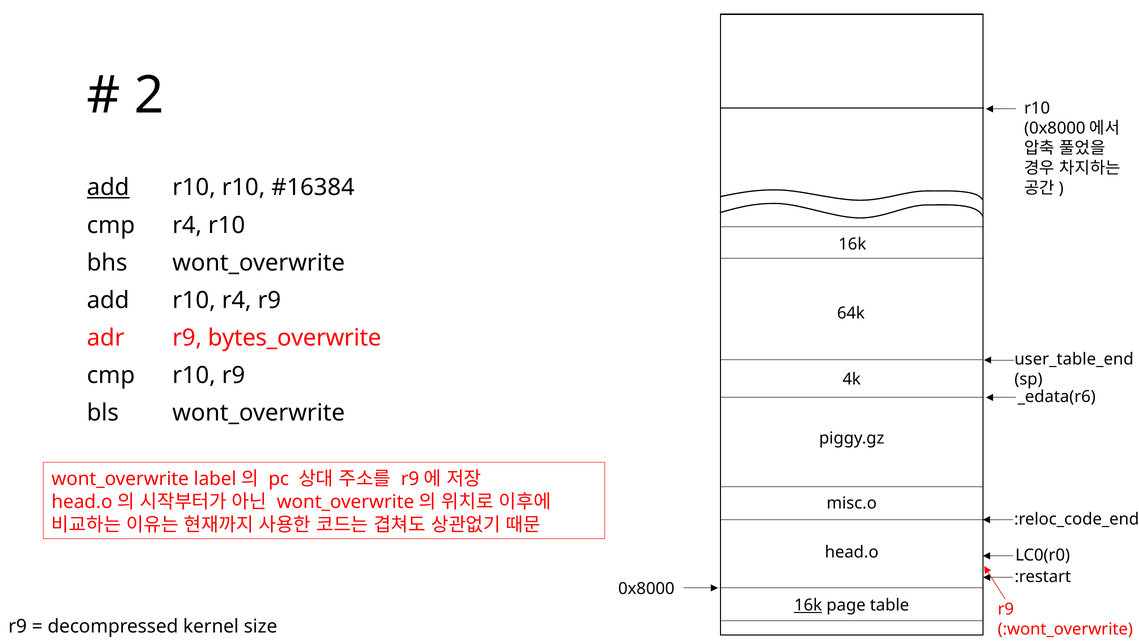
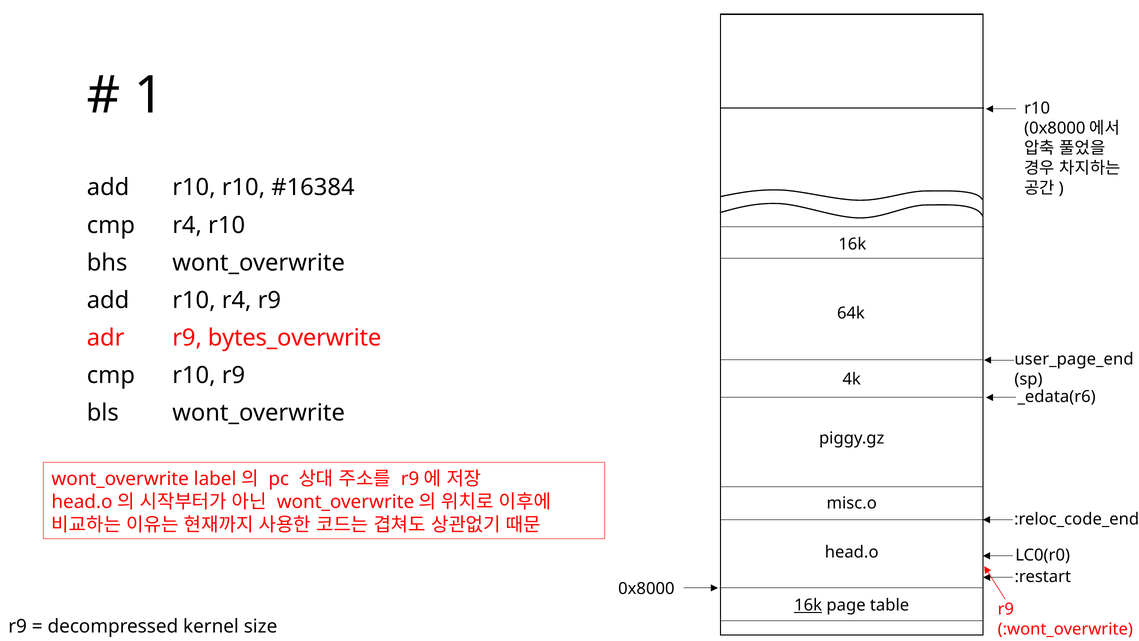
2: 2 -> 1 (149, 96)
add underline: present -> none (108, 188)
user_table_end: user_table_end -> user_page_end (1074, 359)
